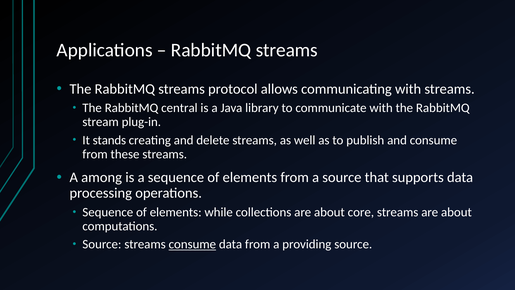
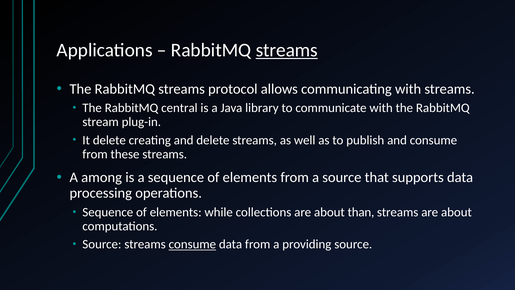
streams underline: none -> present (287, 50)
It stands: stands -> delete (109, 140)
core: core -> than (361, 212)
